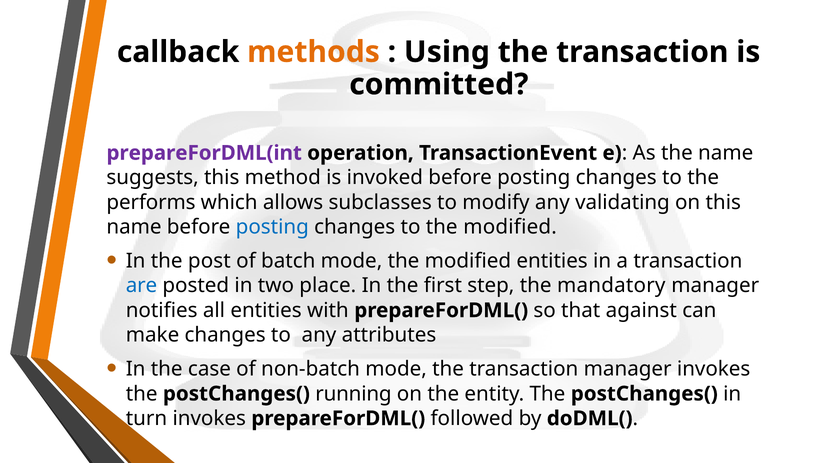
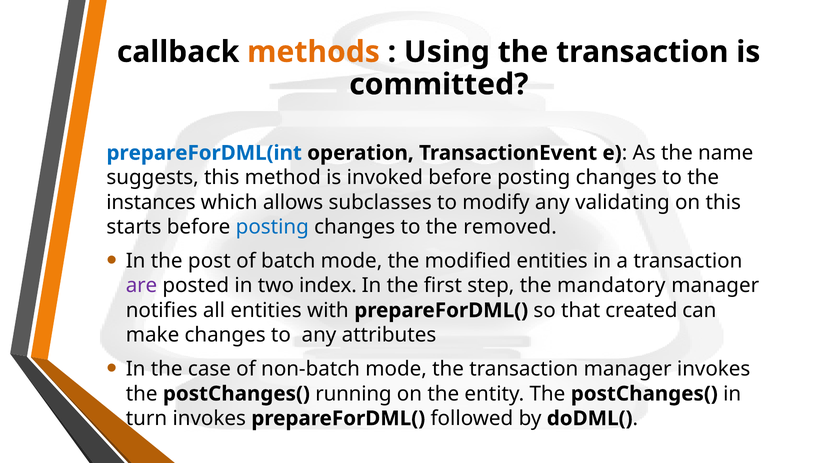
prepareForDML(int colour: purple -> blue (204, 153)
performs: performs -> instances (151, 203)
name: name -> starts (134, 227)
to the modified: modified -> removed (510, 227)
are colour: blue -> purple (141, 286)
place: place -> index (328, 286)
against: against -> created (641, 311)
